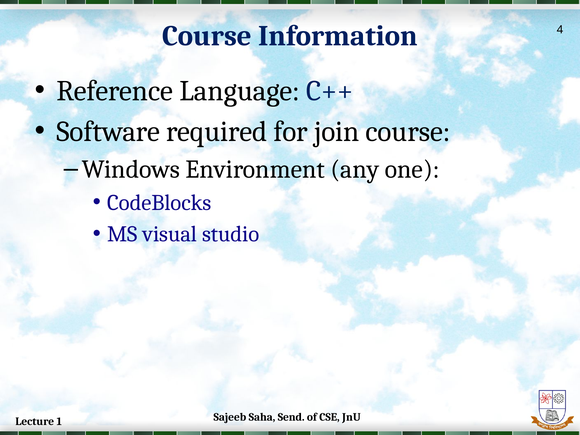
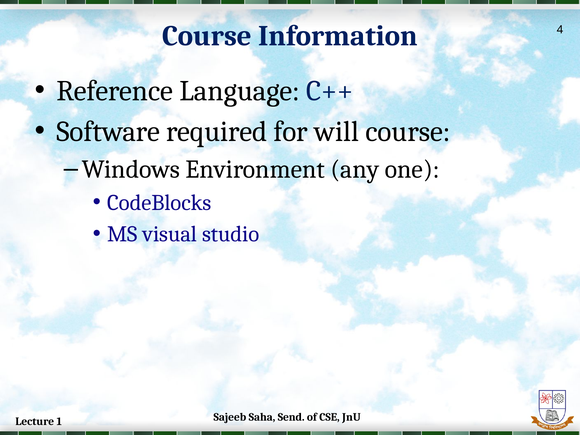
join: join -> will (337, 132)
